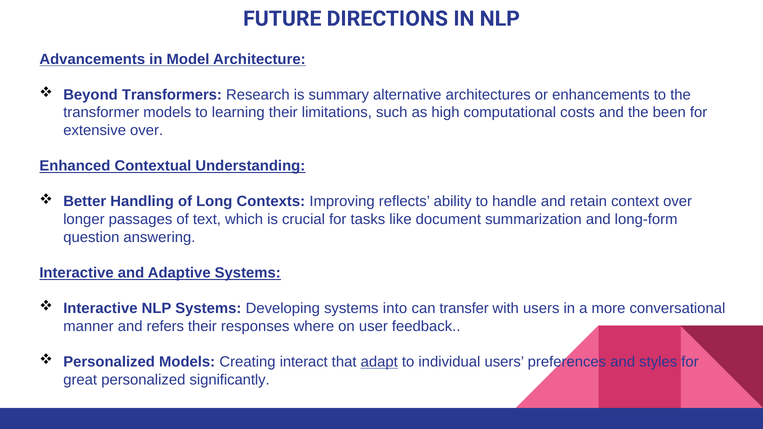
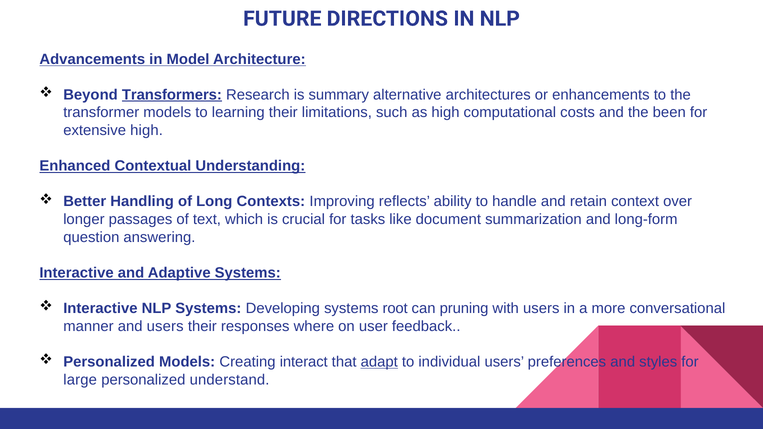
Transformers underline: none -> present (172, 95)
extensive over: over -> high (147, 130)
into: into -> root (395, 309)
transfer: transfer -> pruning (464, 309)
and refers: refers -> users (165, 326)
great: great -> large (80, 380)
significantly: significantly -> understand (230, 380)
